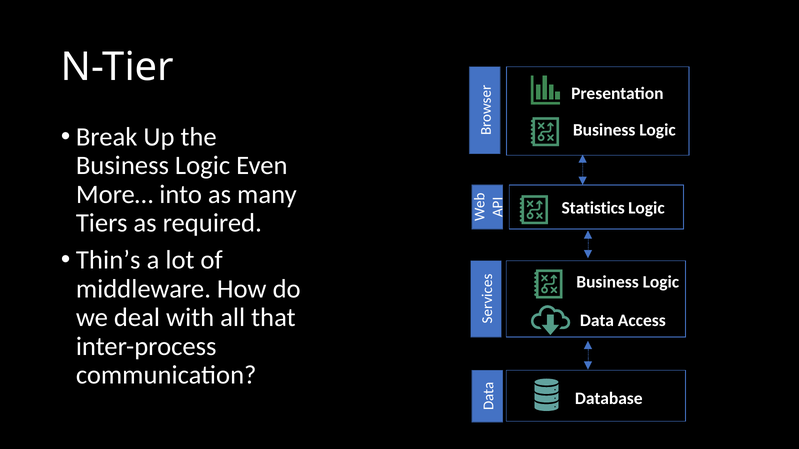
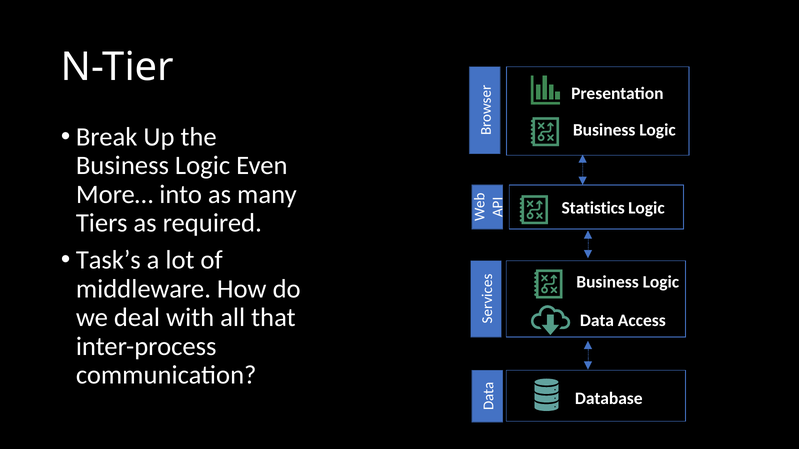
Thin’s: Thin’s -> Task’s (108, 260)
